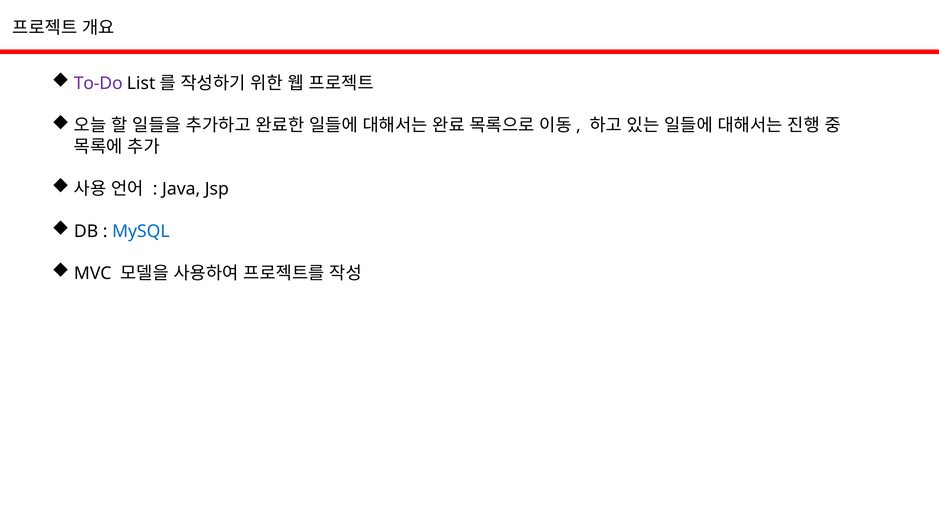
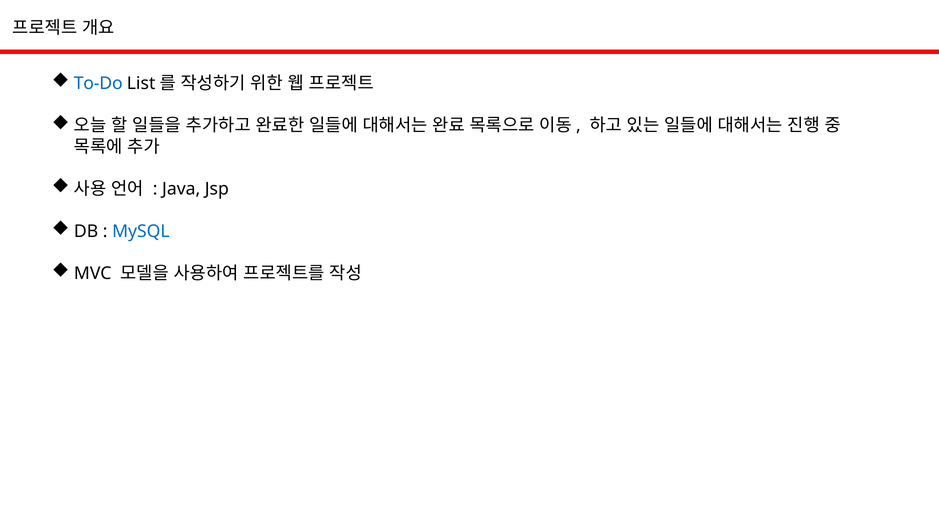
To-Do colour: purple -> blue (98, 83)
